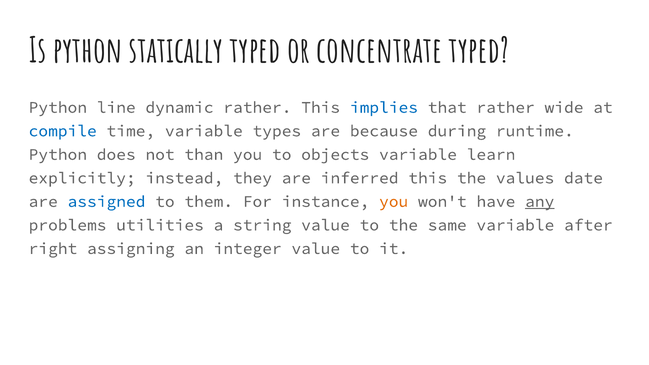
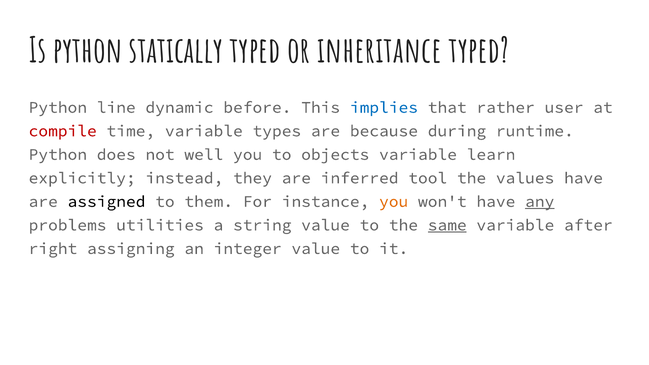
concentrate: concentrate -> inheritance (379, 51)
dynamic rather: rather -> before (257, 107)
wide: wide -> user (564, 107)
compile colour: blue -> red (63, 131)
than: than -> well (204, 154)
inferred this: this -> tool (428, 178)
values date: date -> have (584, 178)
assigned colour: blue -> black (106, 202)
same underline: none -> present (447, 225)
